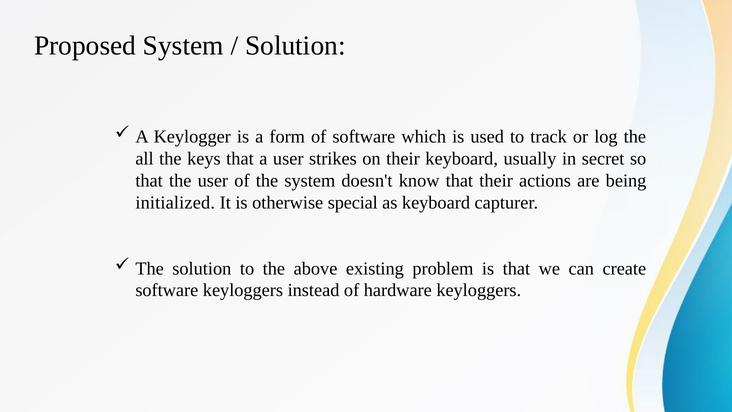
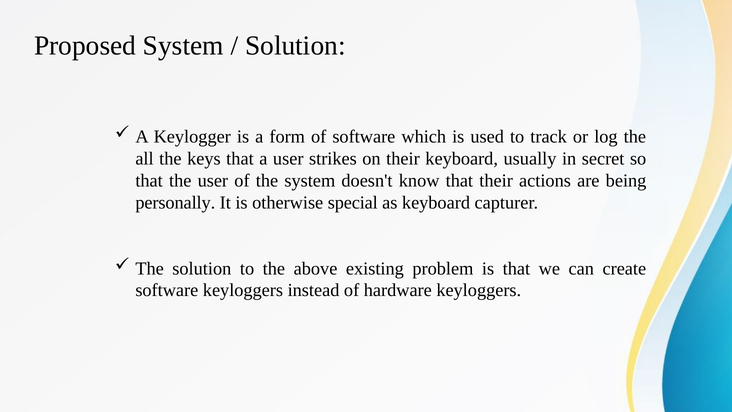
initialized: initialized -> personally (175, 202)
